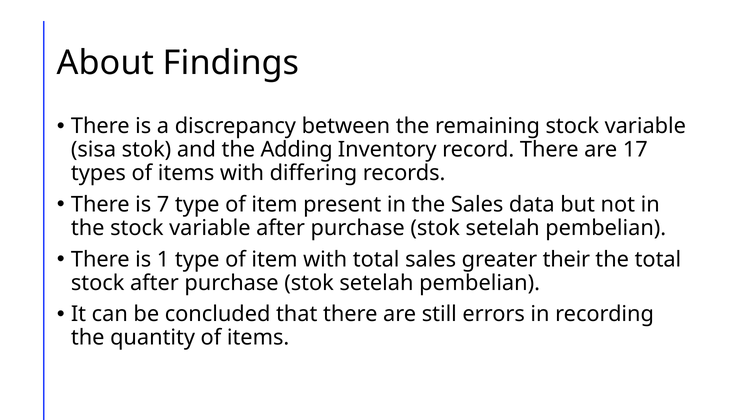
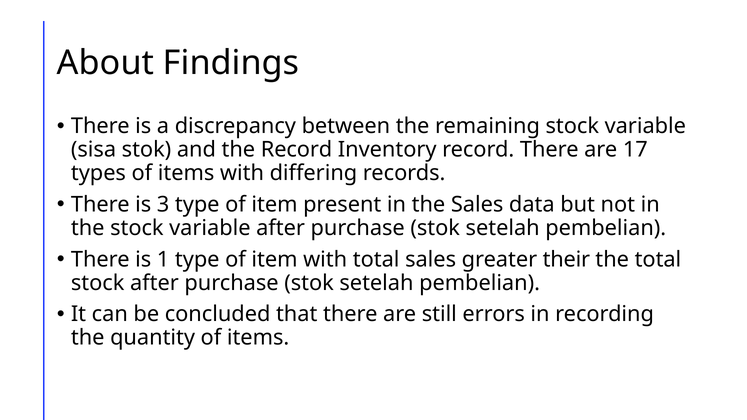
the Adding: Adding -> Record (297, 150)
7: 7 -> 3 (163, 205)
